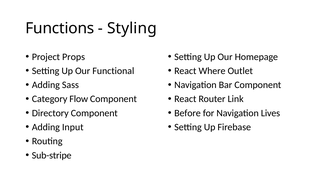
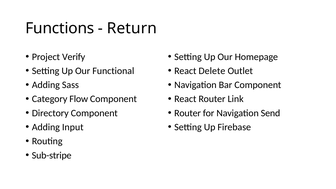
Styling: Styling -> Return (132, 28)
Props: Props -> Verify (74, 57)
Where: Where -> Delete (212, 71)
Before: Before -> Router (188, 113)
Lives: Lives -> Send (270, 113)
